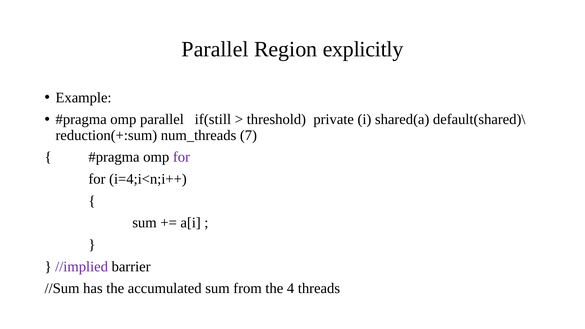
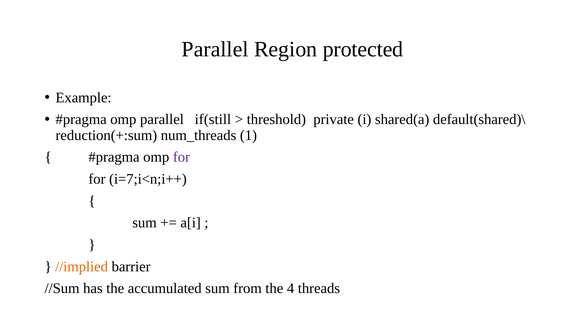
explicitly: explicitly -> protected (363, 49)
7: 7 -> 1 (248, 135)
i=4;i<n;i++: i=4;i<n;i++ -> i=7;i<n;i++ (148, 179)
//implied colour: purple -> orange (82, 267)
